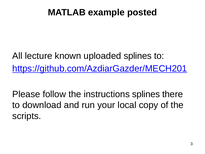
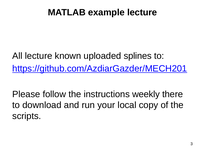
example posted: posted -> lecture (142, 12)
instructions splines: splines -> weekly (146, 94)
